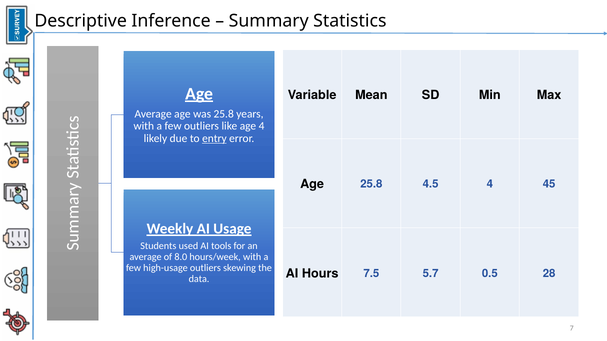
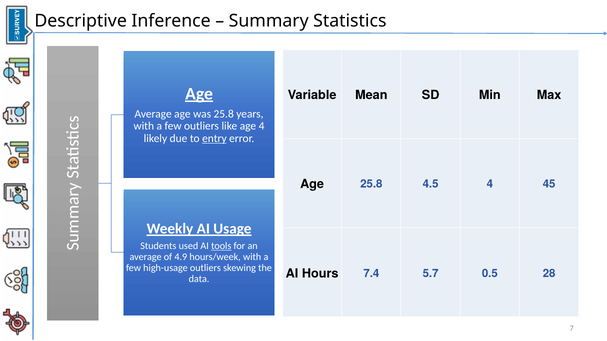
tools underline: none -> present (221, 246)
8.0: 8.0 -> 4.9 (181, 257)
7.5: 7.5 -> 7.4 (371, 274)
